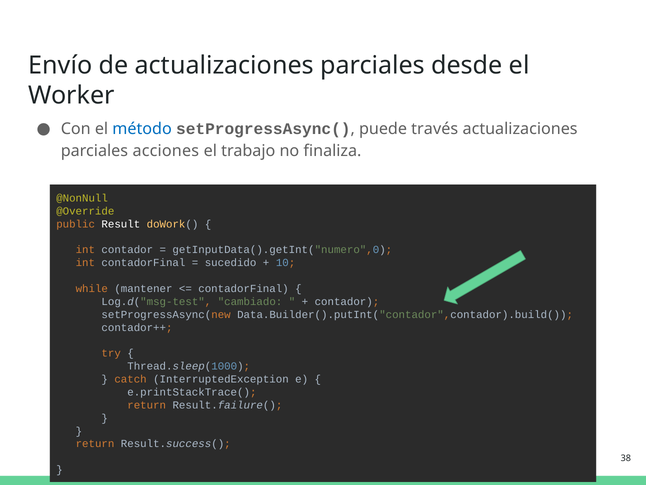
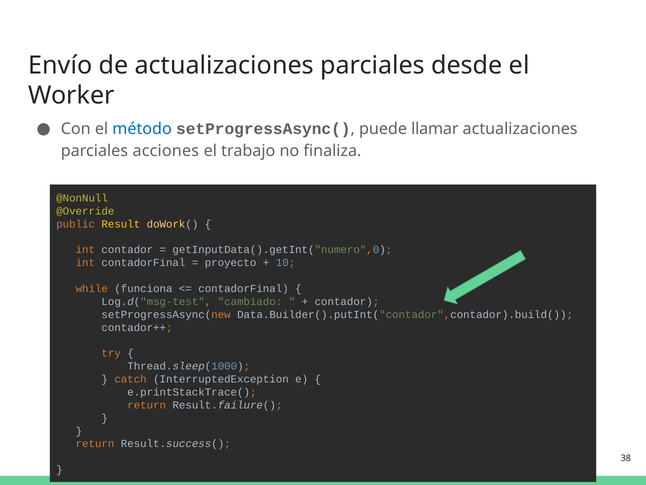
través: través -> llamar (435, 129)
Result colour: white -> yellow (121, 224)
sucedido: sucedido -> proyecto (231, 263)
mantener: mantener -> funciona (143, 288)
